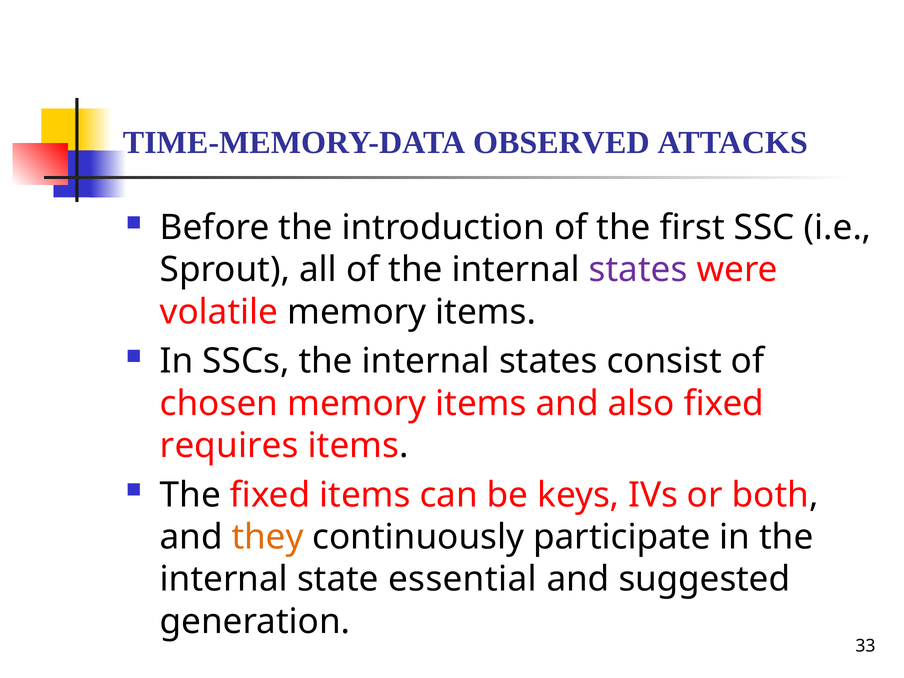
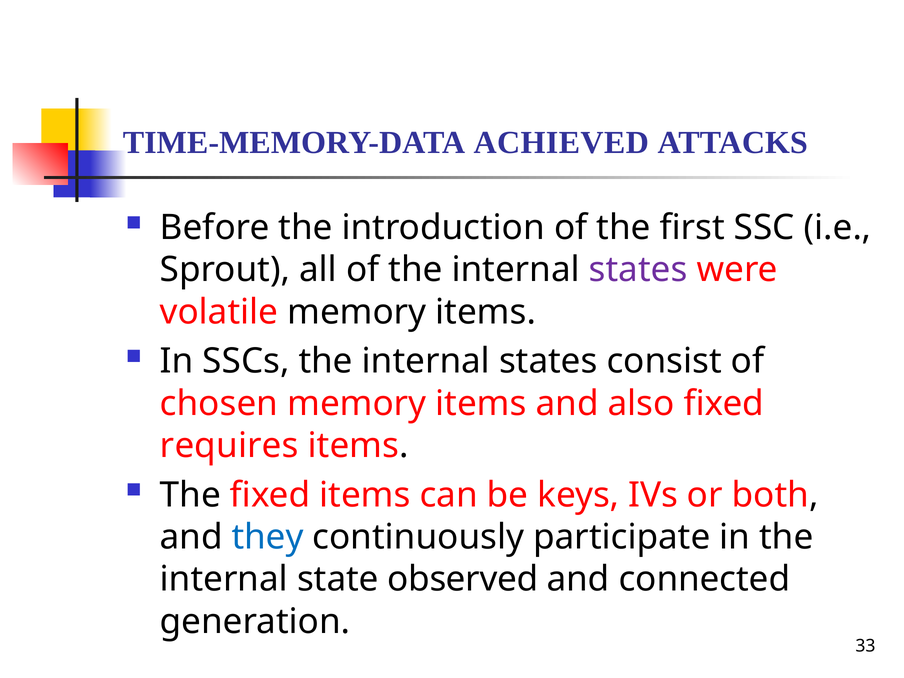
OBSERVED: OBSERVED -> ACHIEVED (561, 143)
they colour: orange -> blue (268, 537)
essential: essential -> observed (463, 579)
suggested: suggested -> connected (704, 579)
